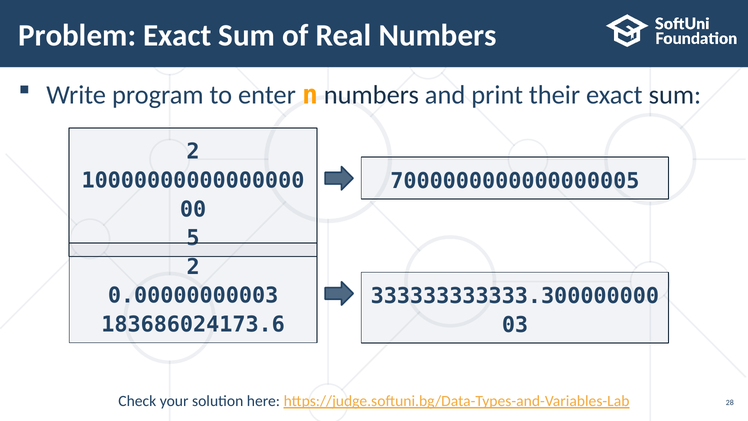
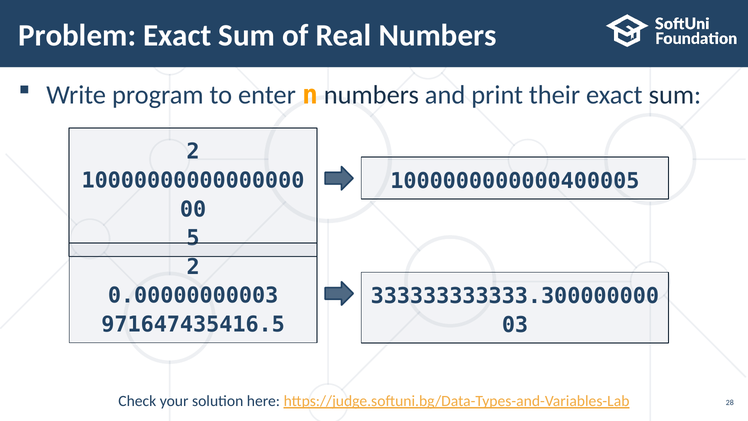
7000000000000000005: 7000000000000000005 -> 1000000000000400005 (515, 181)
183686024173.6: 183686024173.6 -> 971647435416.5 (193, 324)
